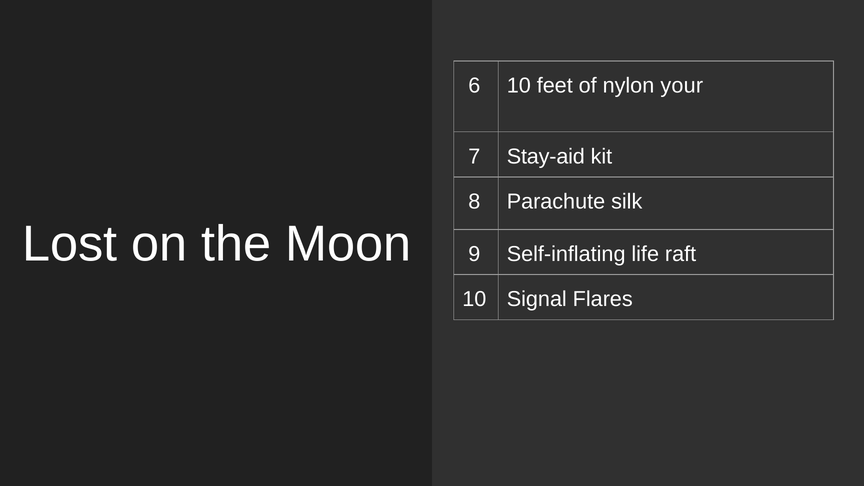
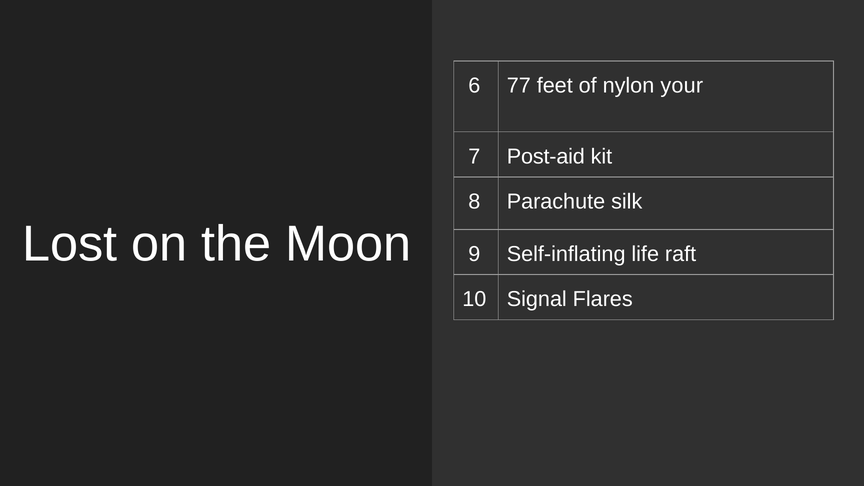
6 10: 10 -> 77 (519, 86)
Stay-aid: Stay-aid -> Post-aid (546, 157)
